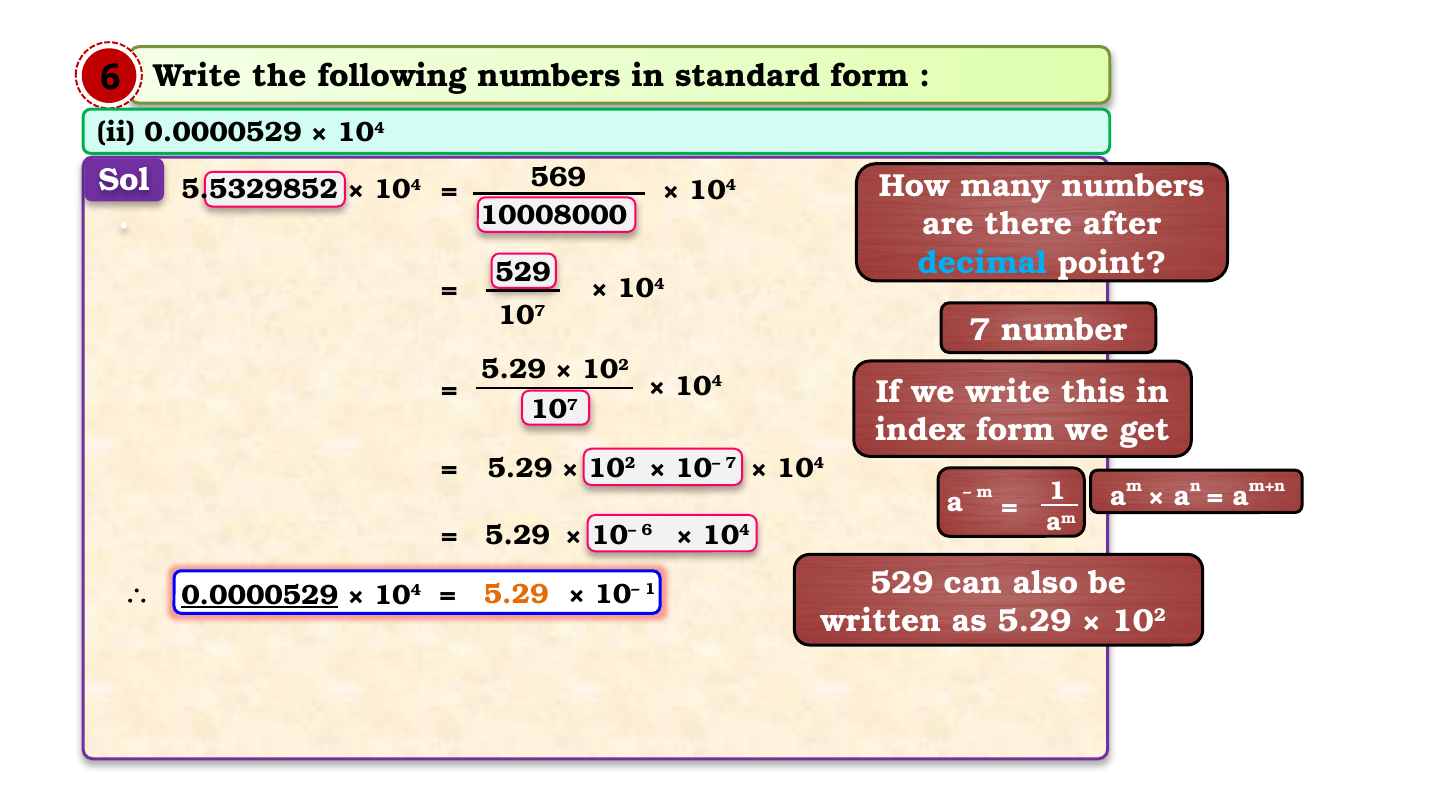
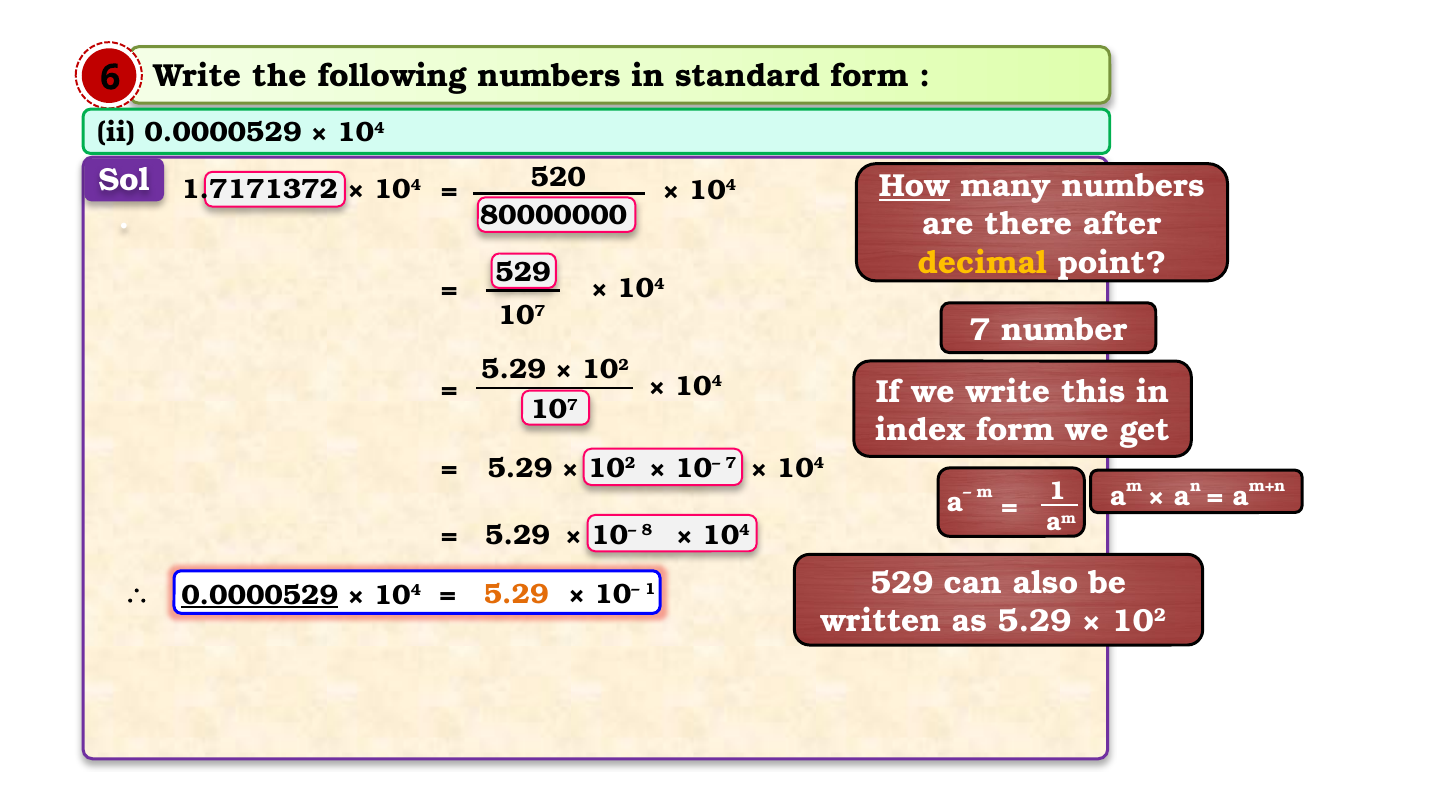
How underline: none -> present (914, 186)
5.5329852: 5.5329852 -> 1.7171372 (260, 190)
569: 569 -> 520 (558, 178)
10008000: 10008000 -> 80000000 (553, 215)
decimal colour: light blue -> yellow (982, 262)
10– 6: 6 -> 8 (647, 530)
